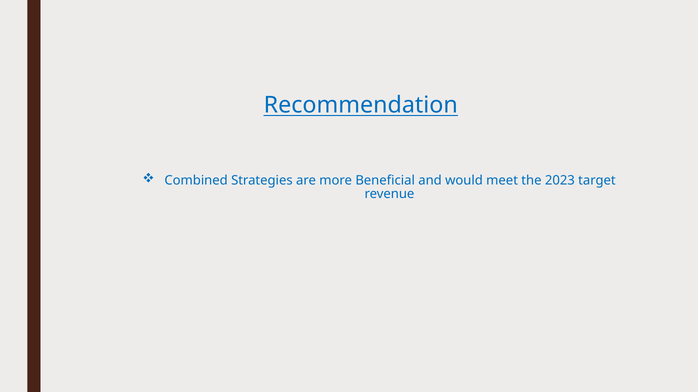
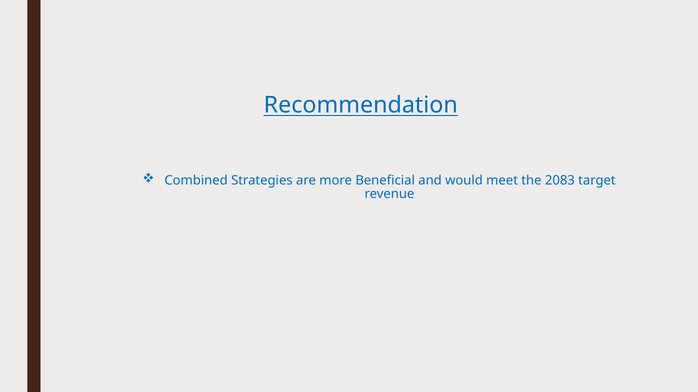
2023: 2023 -> 2083 (560, 181)
